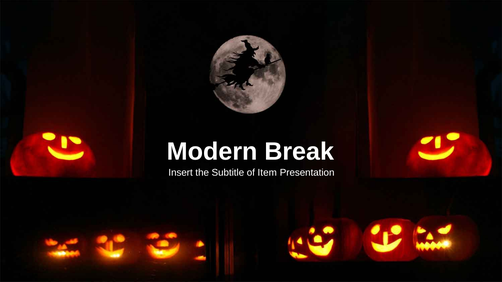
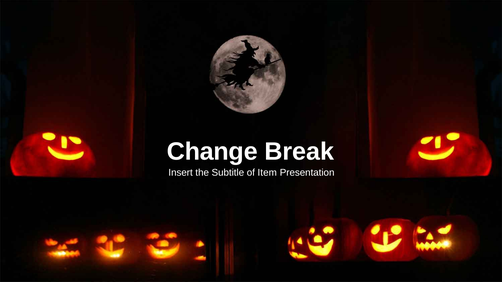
Modern: Modern -> Change (212, 152)
